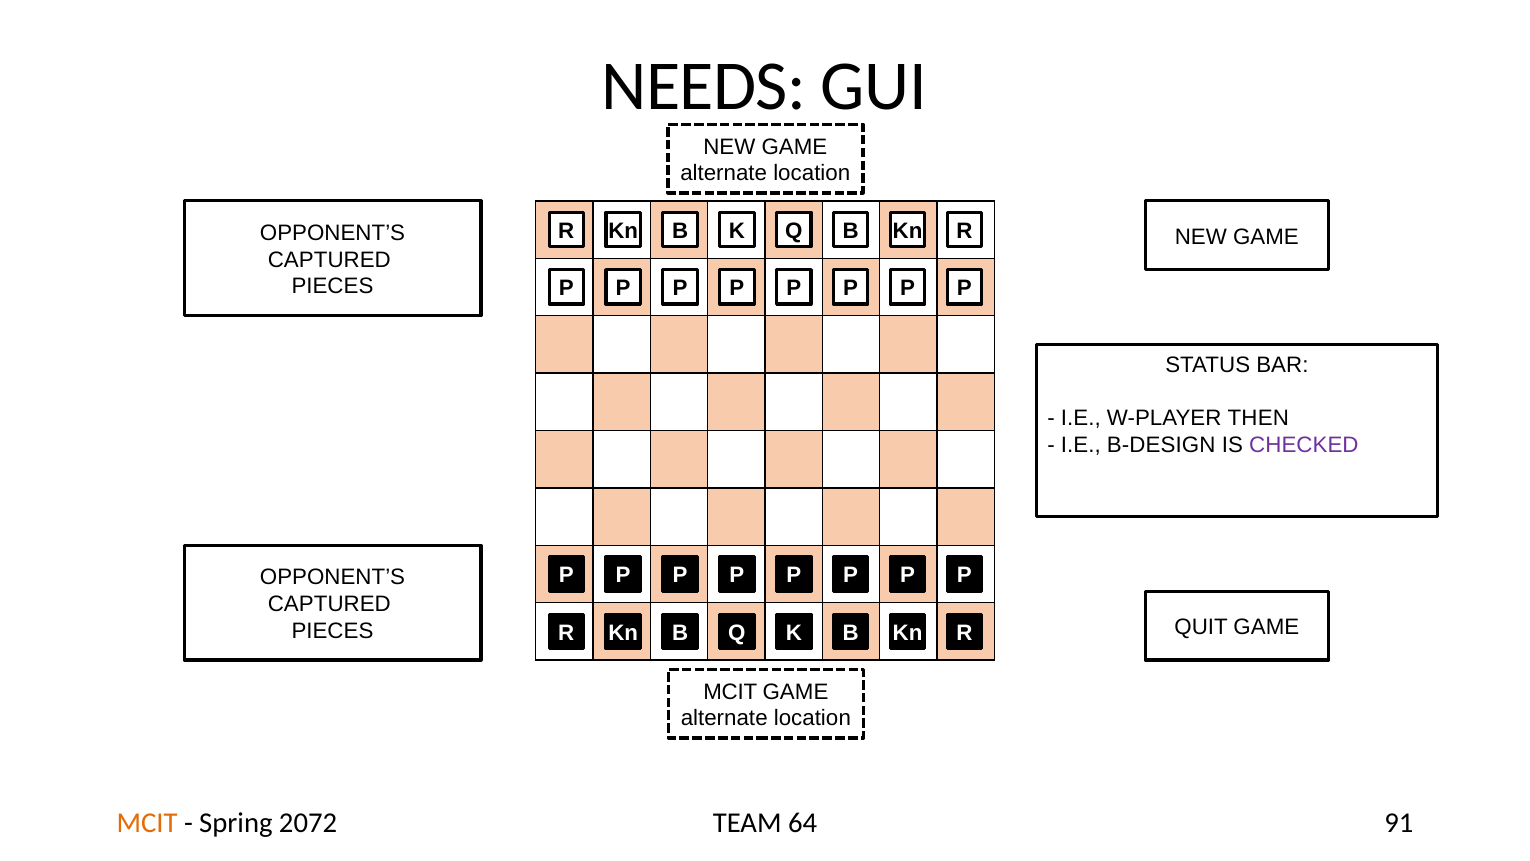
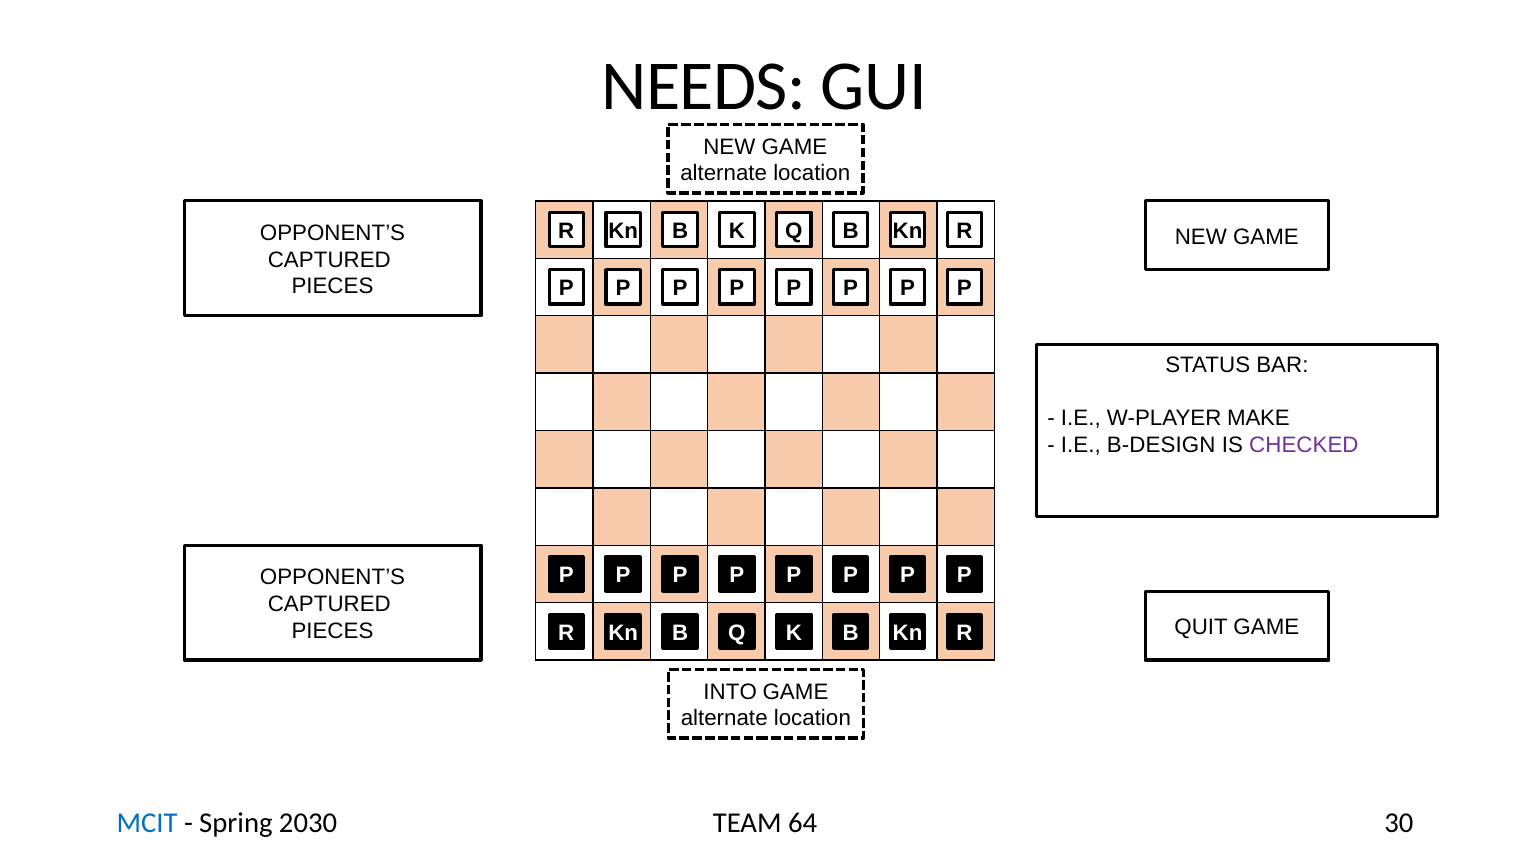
THEN: THEN -> MAKE (1258, 418)
MCIT: MCIT -> INTO (730, 692)
MCIT colour: orange -> blue (147, 823)
2072: 2072 -> 2030 (308, 823)
91: 91 -> 30 (1399, 823)
